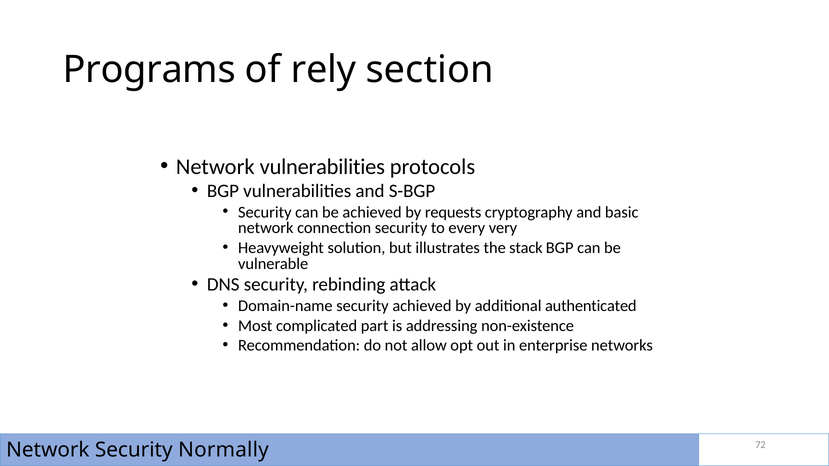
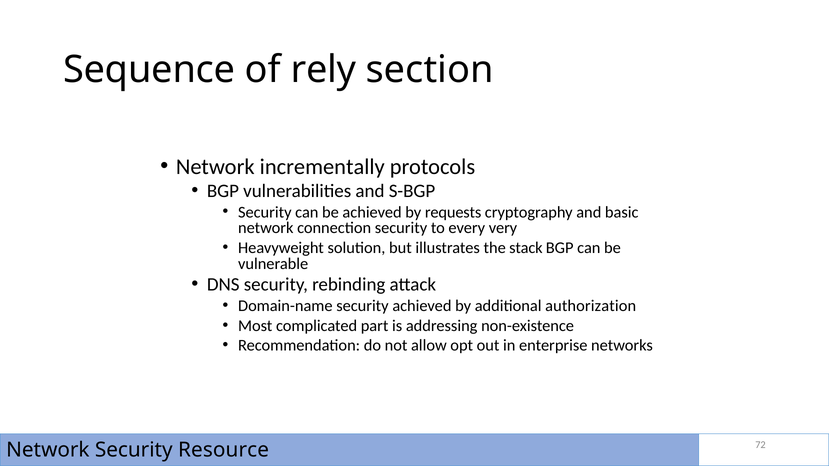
Programs: Programs -> Sequence (149, 70)
Network vulnerabilities: vulnerabilities -> incrementally (322, 167)
authenticated: authenticated -> authorization (591, 306)
Normally: Normally -> Resource (224, 450)
